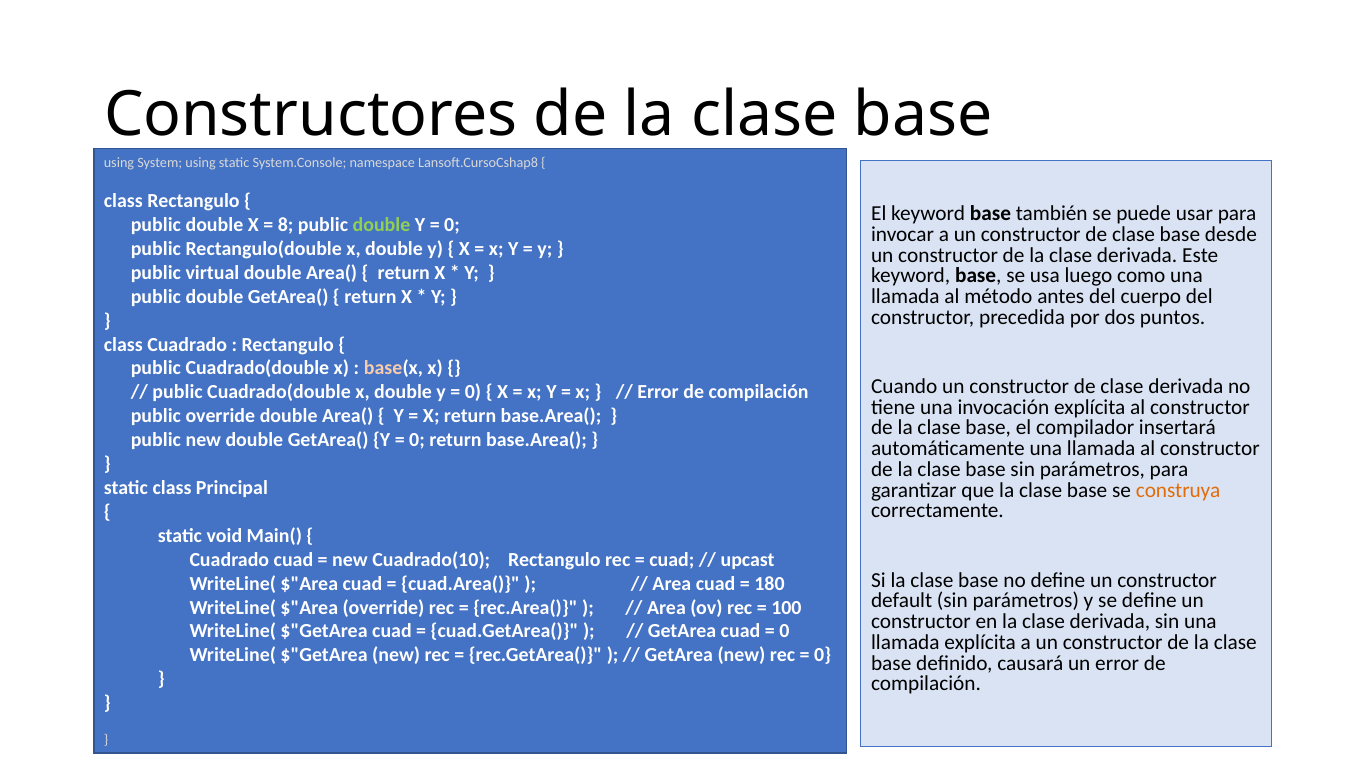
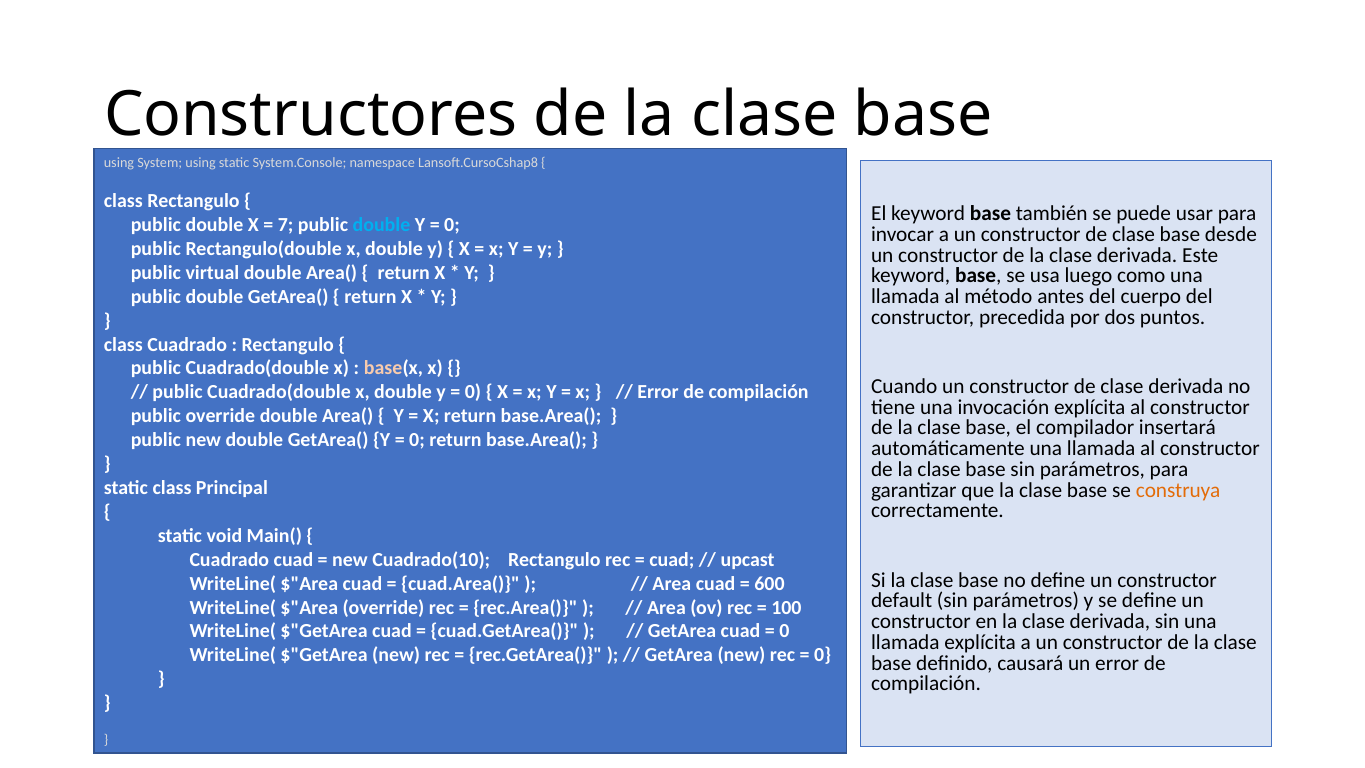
8: 8 -> 7 (286, 225)
double colour: light green -> light blue (381, 225)
180: 180 -> 600 (769, 583)
